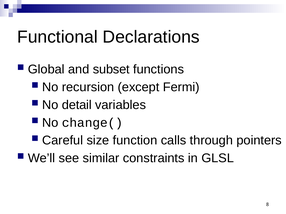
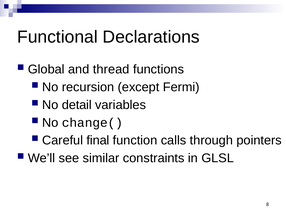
subset: subset -> thread (111, 70)
size: size -> final (98, 141)
